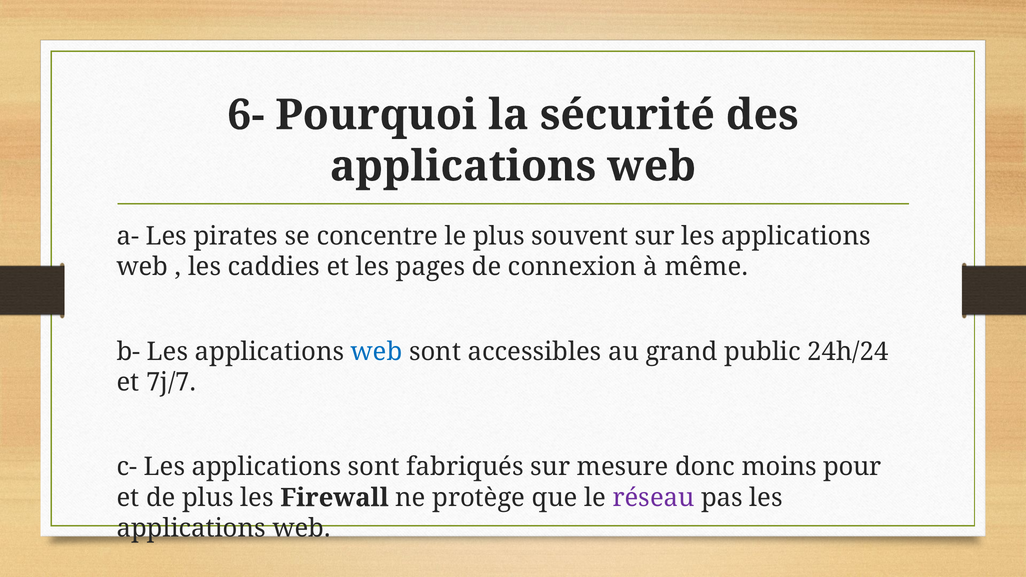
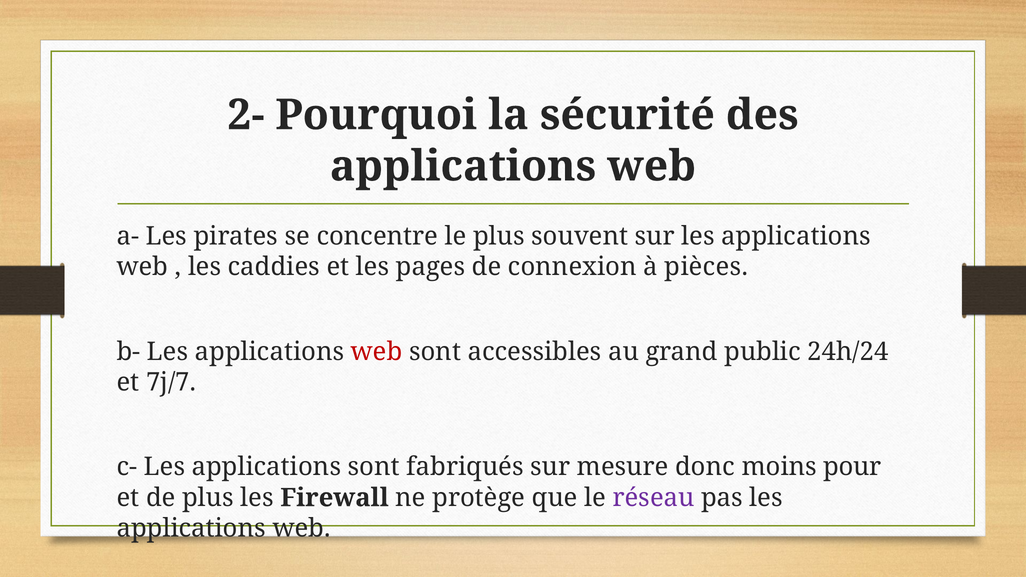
6-: 6- -> 2- (246, 115)
même: même -> pièces (706, 267)
web colour: blue -> red (377, 352)
